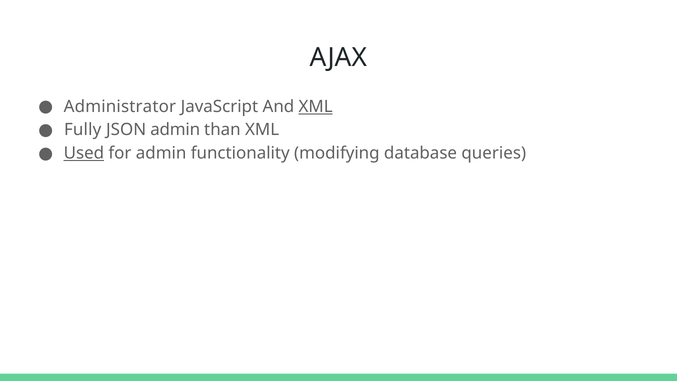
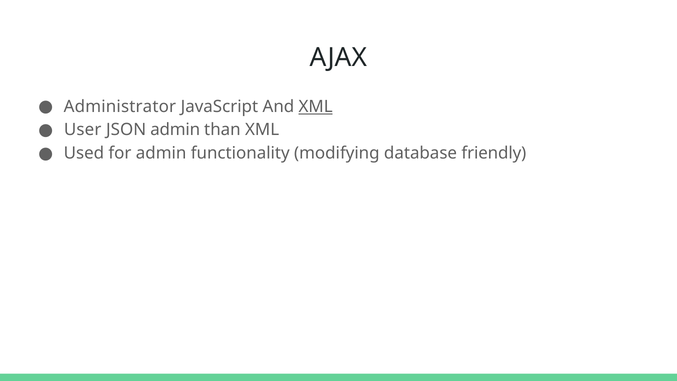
Fully: Fully -> User (83, 130)
Used underline: present -> none (84, 153)
queries: queries -> friendly (494, 153)
